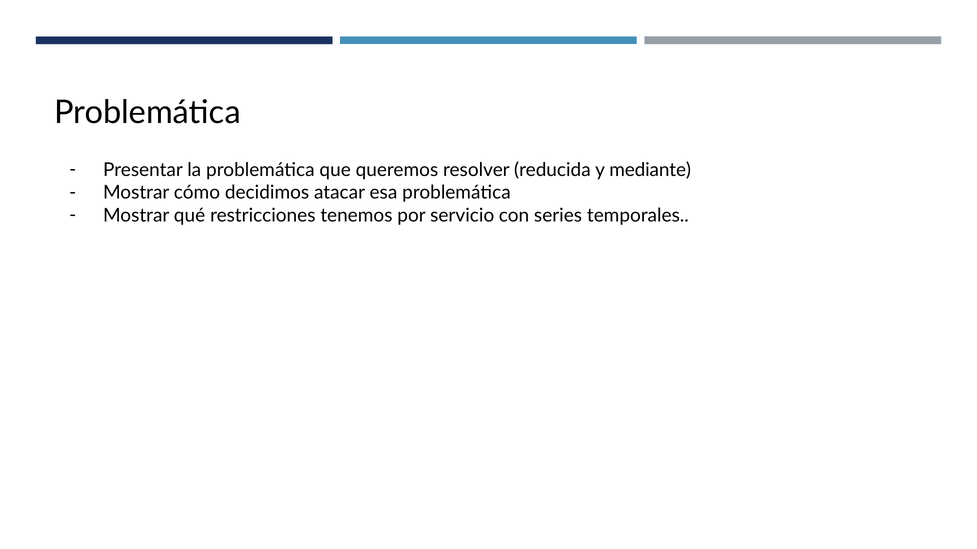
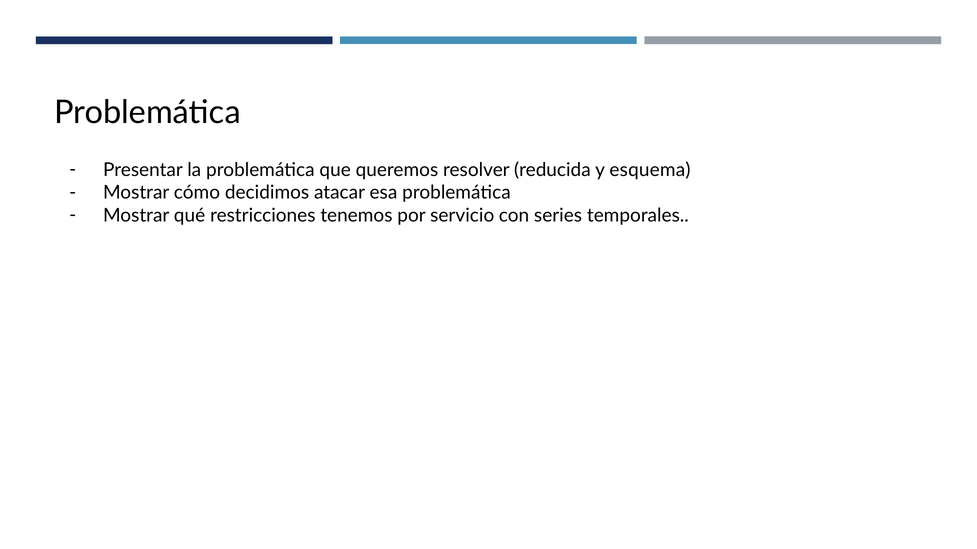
mediante: mediante -> esquema (650, 170)
